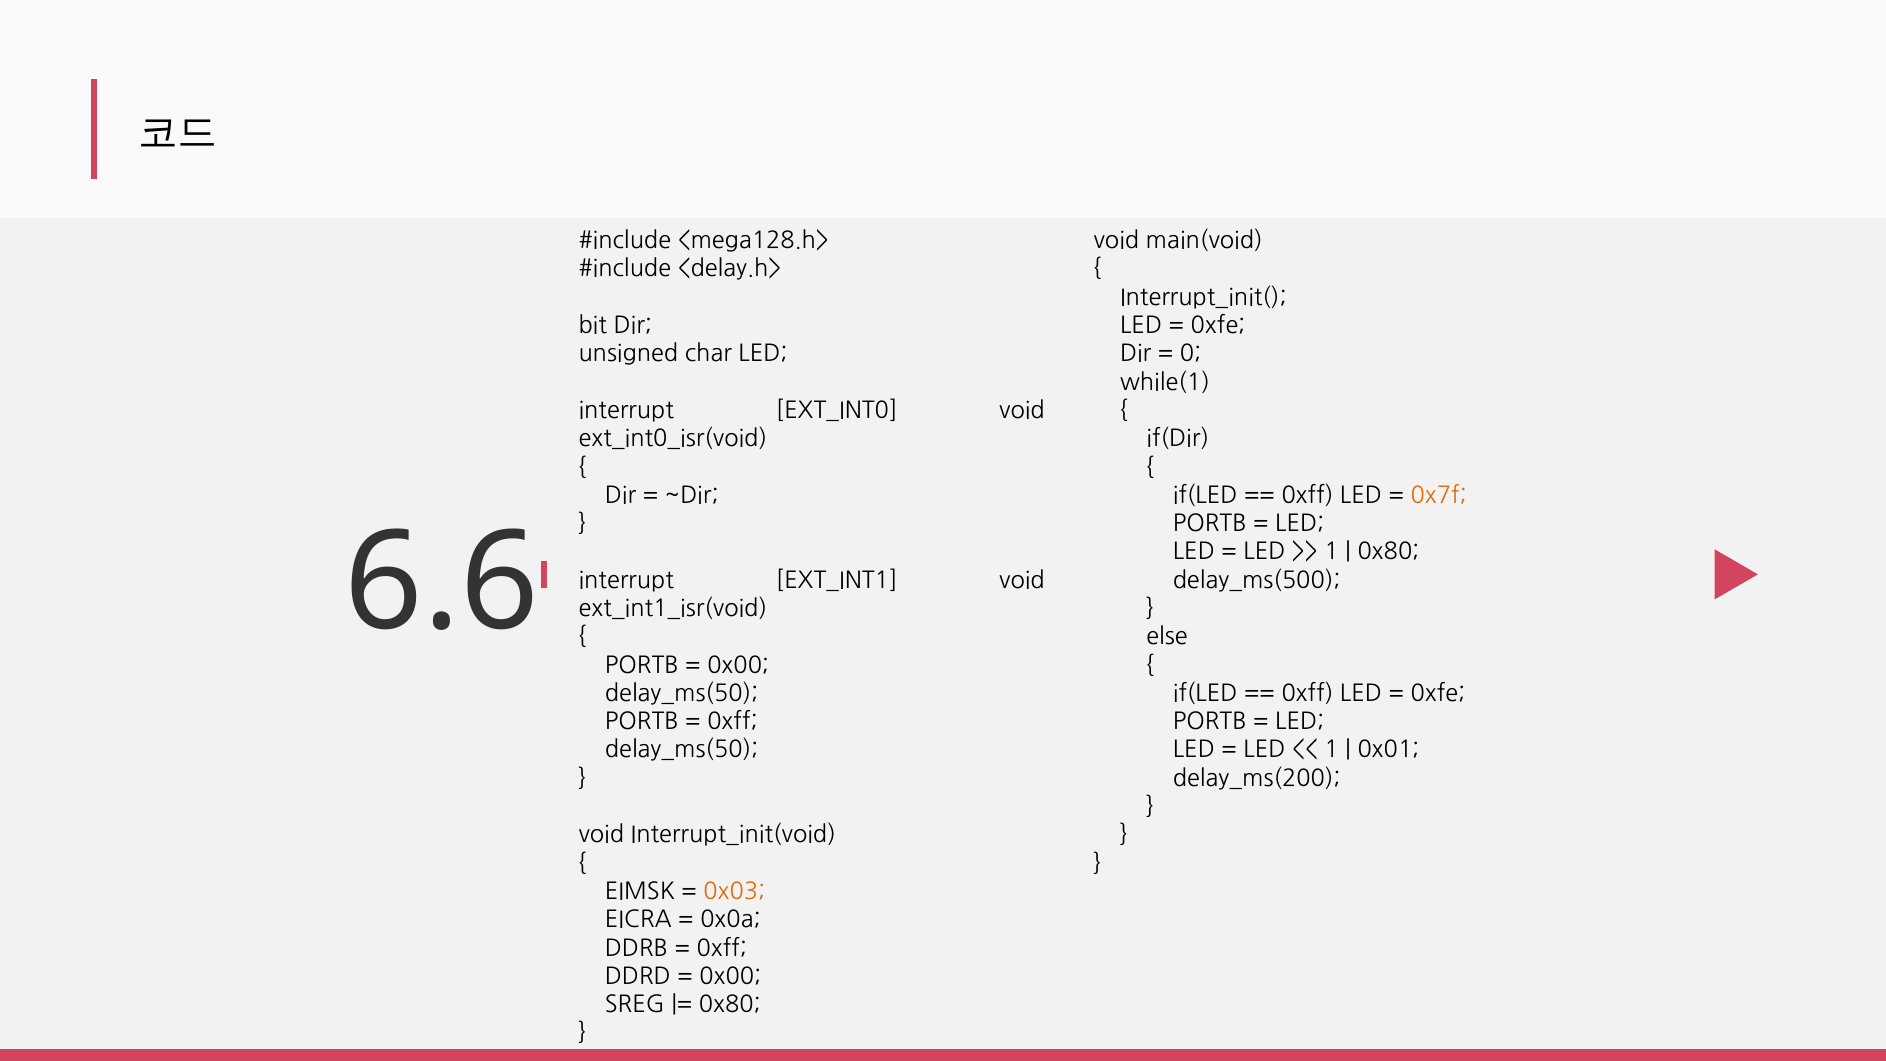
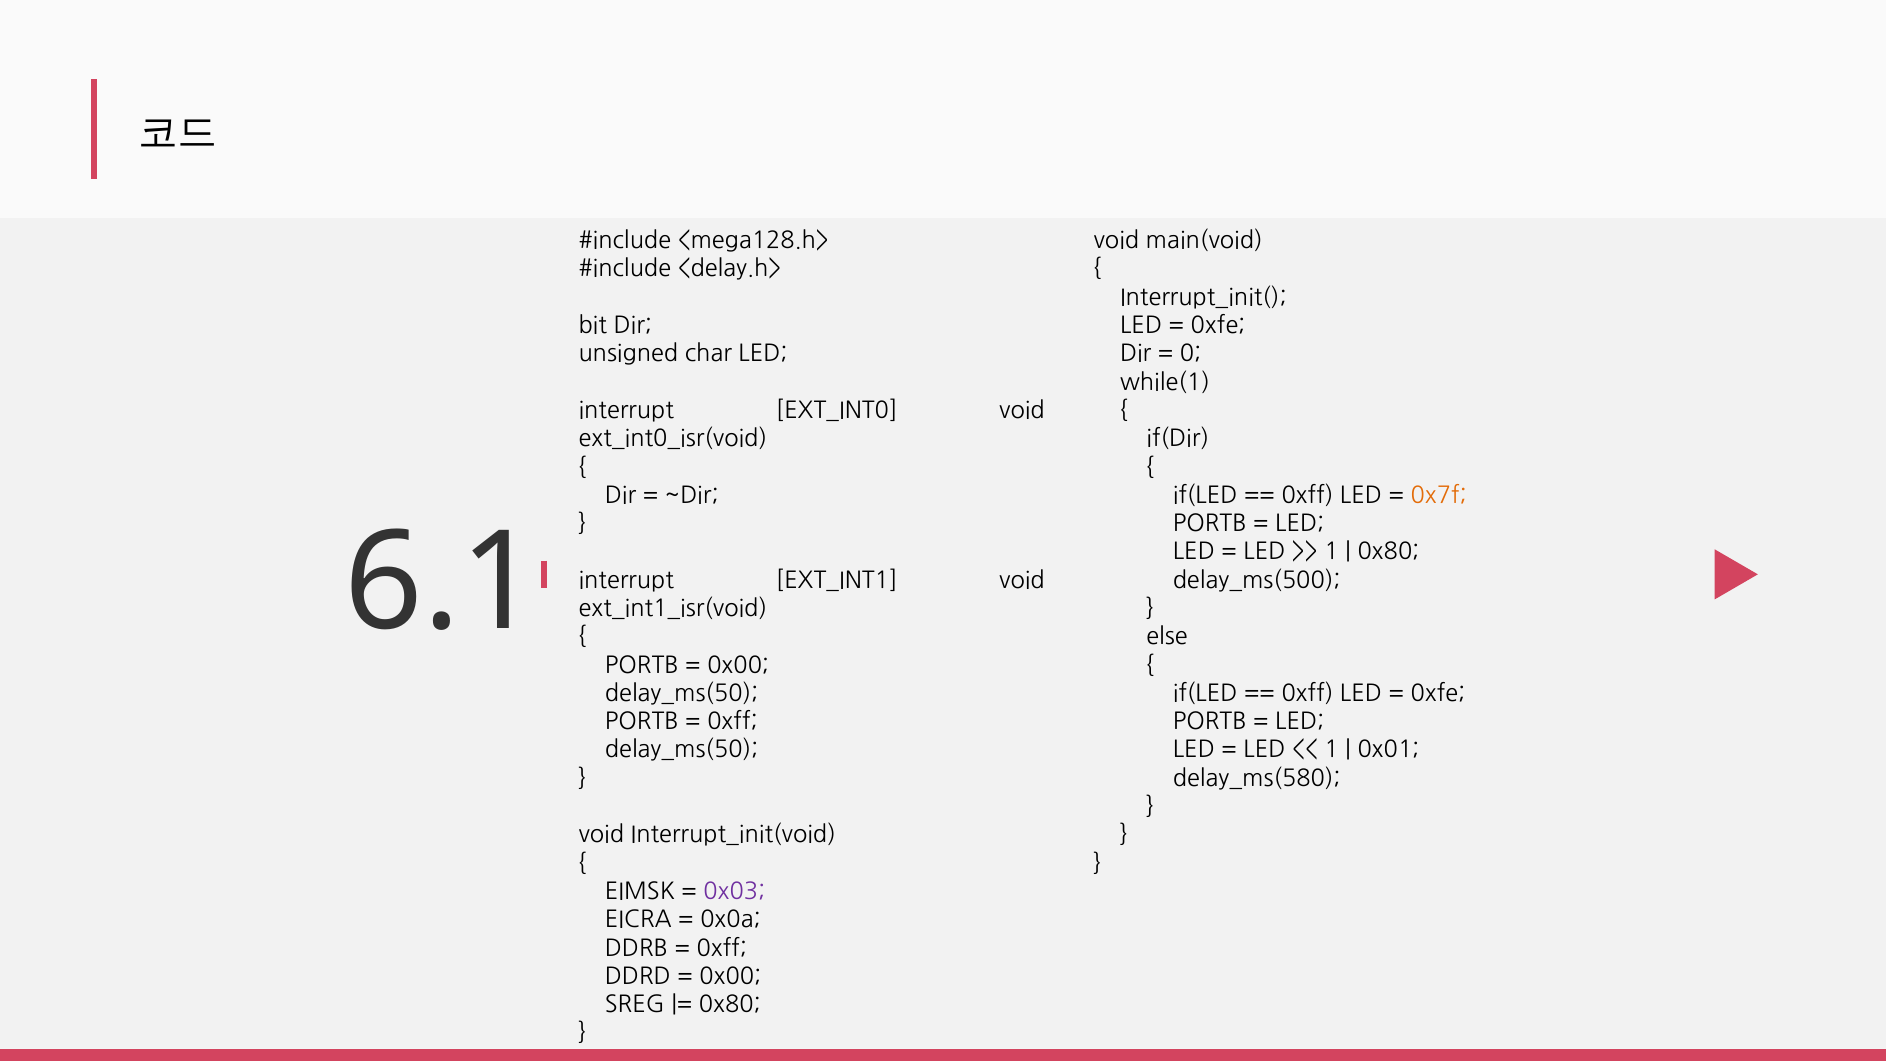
6.6: 6.6 -> 6.1 (442, 583)
delay_ms(200: delay_ms(200 -> delay_ms(580 (1257, 778)
0x03 colour: orange -> purple (734, 892)
